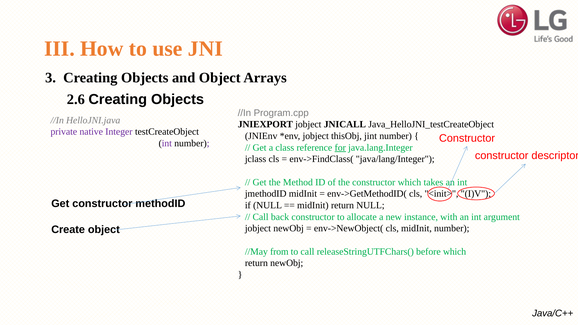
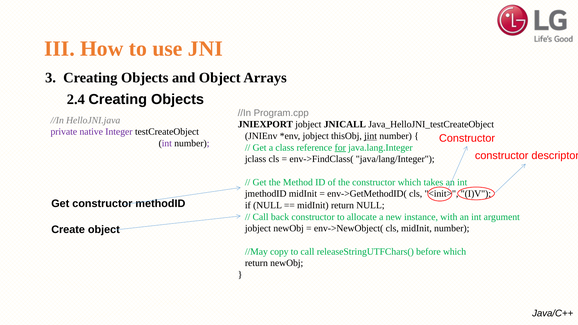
2.6: 2.6 -> 2.4 (76, 99)
jint underline: none -> present (371, 136)
from: from -> copy (279, 252)
